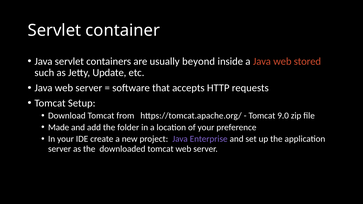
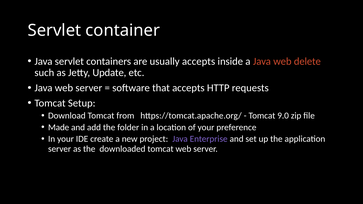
usually beyond: beyond -> accepts (199, 61)
stored: stored -> delete (307, 61)
